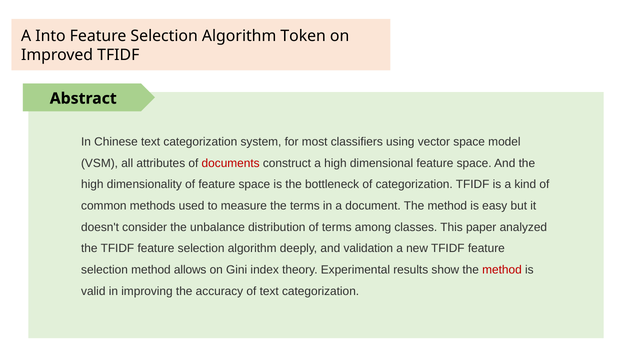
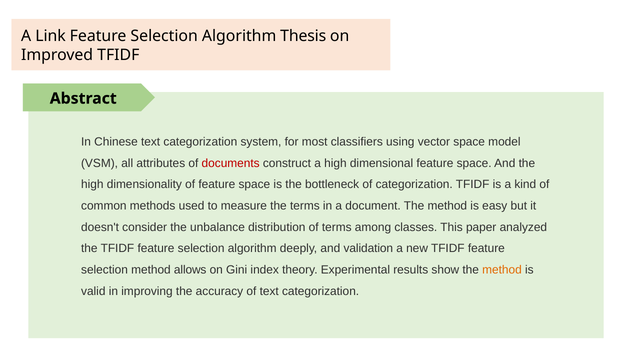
Into: Into -> Link (50, 36)
Token: Token -> Thesis (303, 36)
method colour: red -> orange (502, 270)
